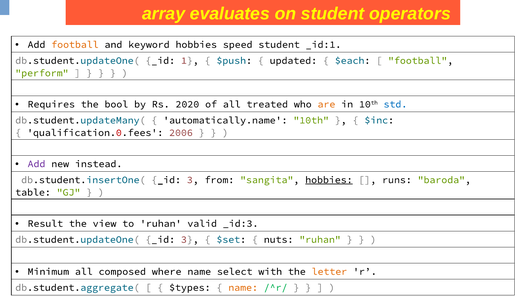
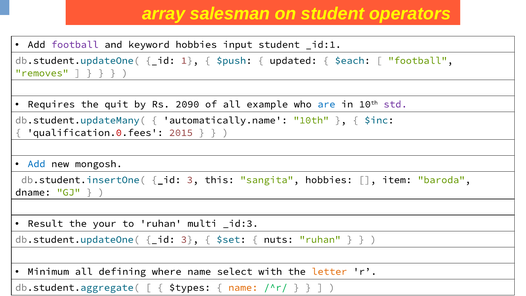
evaluates: evaluates -> salesman (230, 14)
football colour: orange -> purple (75, 45)
speed: speed -> input (238, 45)
perform: perform -> removes (42, 73)
bool: bool -> quit (116, 104)
2020: 2020 -> 2090 (187, 104)
treated: treated -> example (267, 104)
are colour: orange -> blue (326, 104)
std colour: blue -> purple (395, 104)
2006: 2006 -> 2015 (181, 133)
Add colour: purple -> blue (36, 164)
instead: instead -> mongosh (99, 164)
from: from -> this (219, 180)
hobbies underline: present -> none (329, 180)
runs: runs -> item (397, 180)
table: table -> dname (33, 192)
view: view -> your (105, 223)
valid: valid -> multi (202, 223)
composed: composed -> defining (122, 271)
